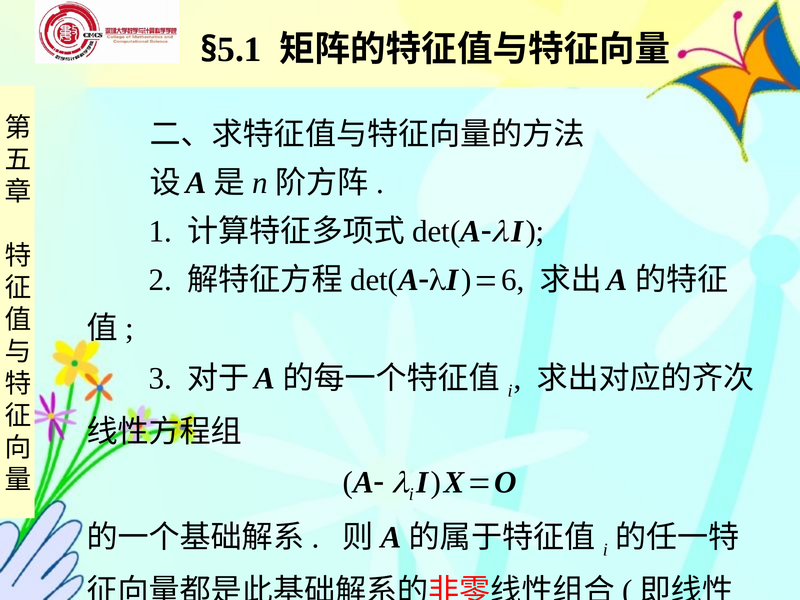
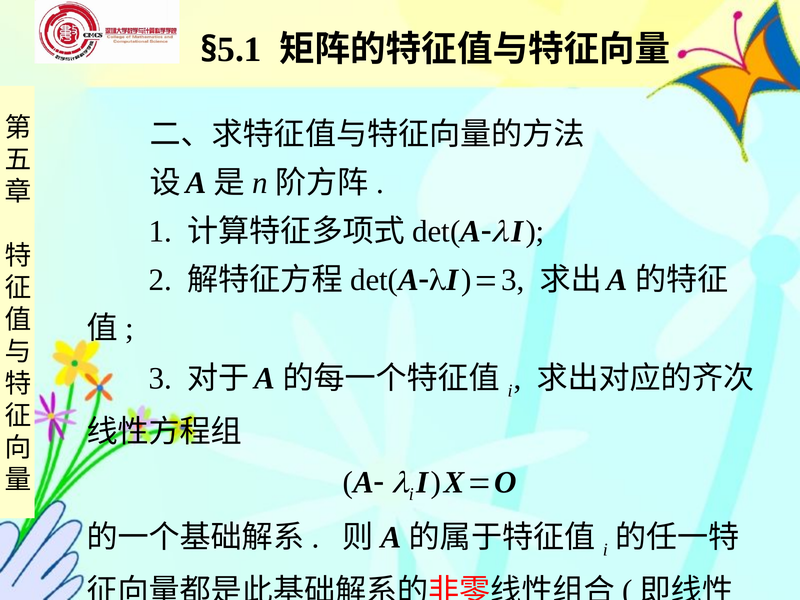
6: 6 -> 3 (513, 280)
